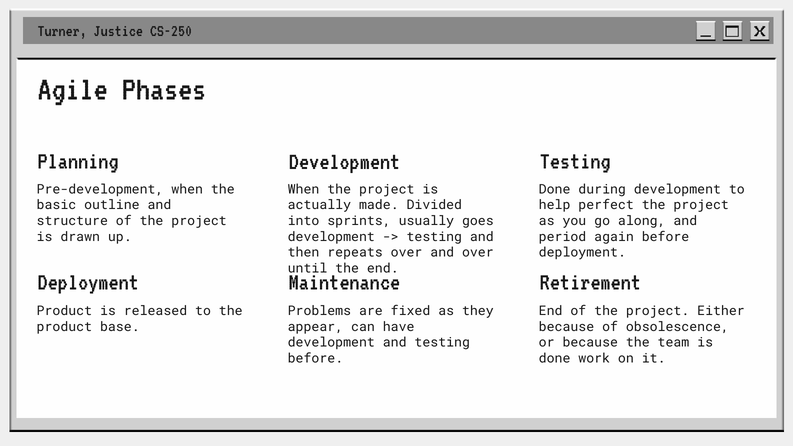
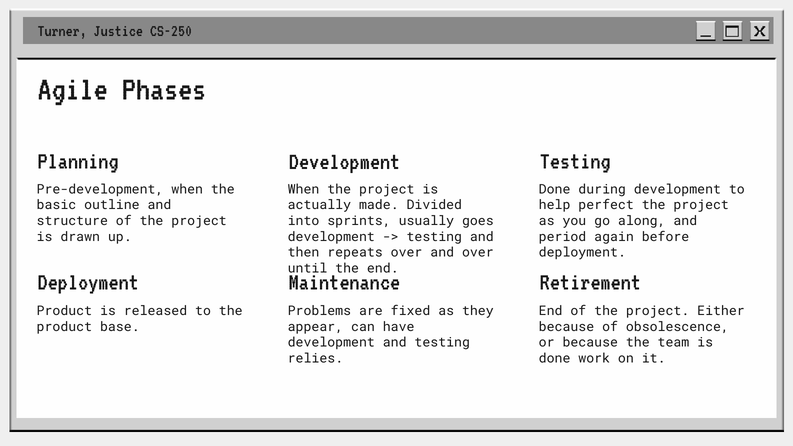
before: before -> relies (315, 359)
